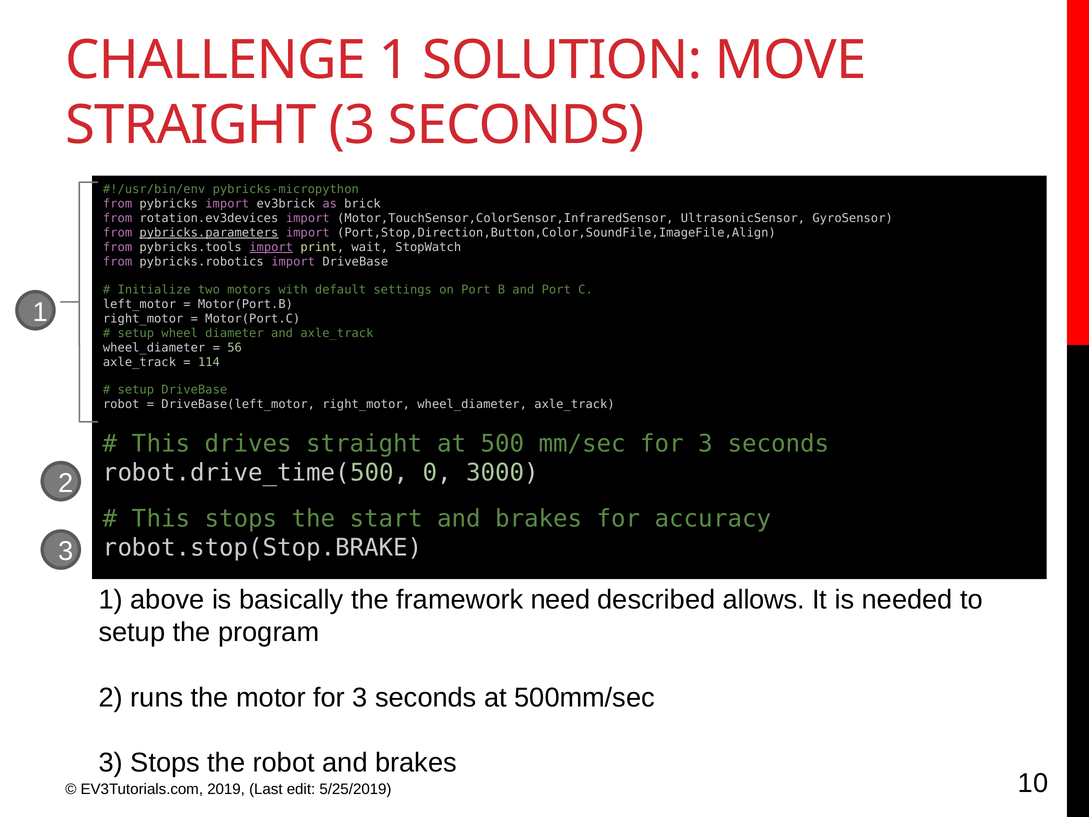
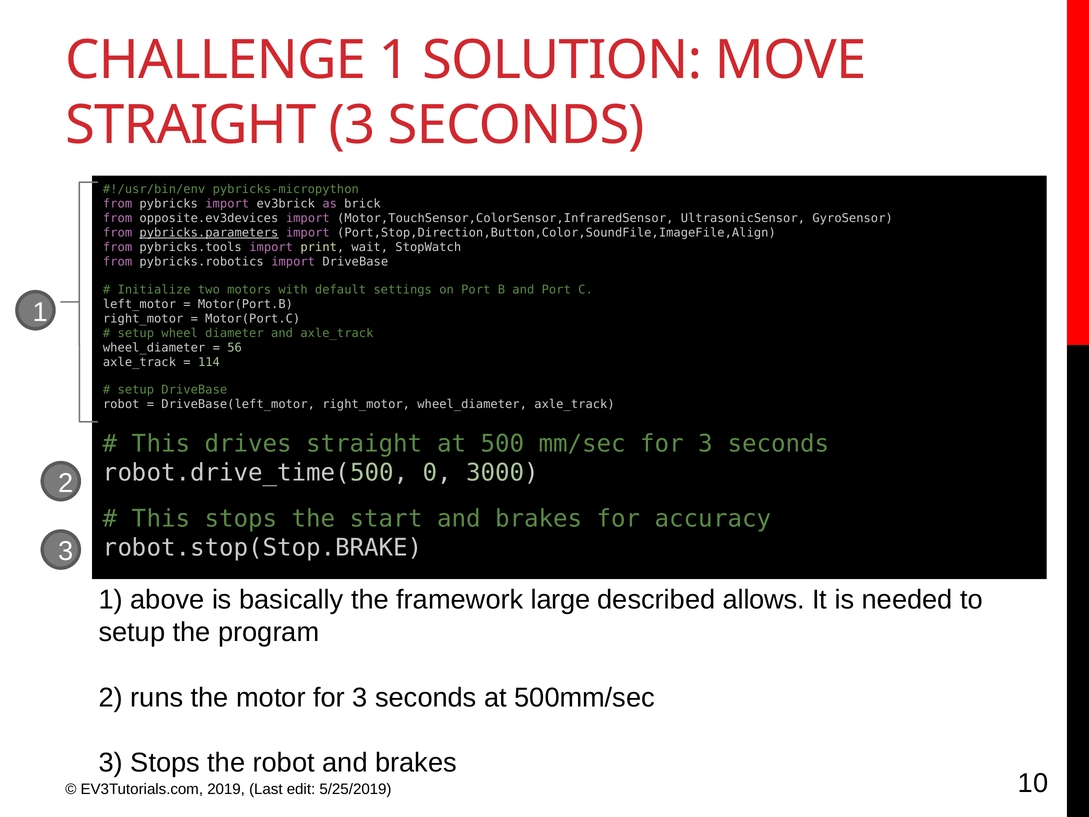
rotation.ev3devices: rotation.ev3devices -> opposite.ev3devices (209, 218)
import underline: present -> none (271, 247)
need: need -> large (561, 599)
